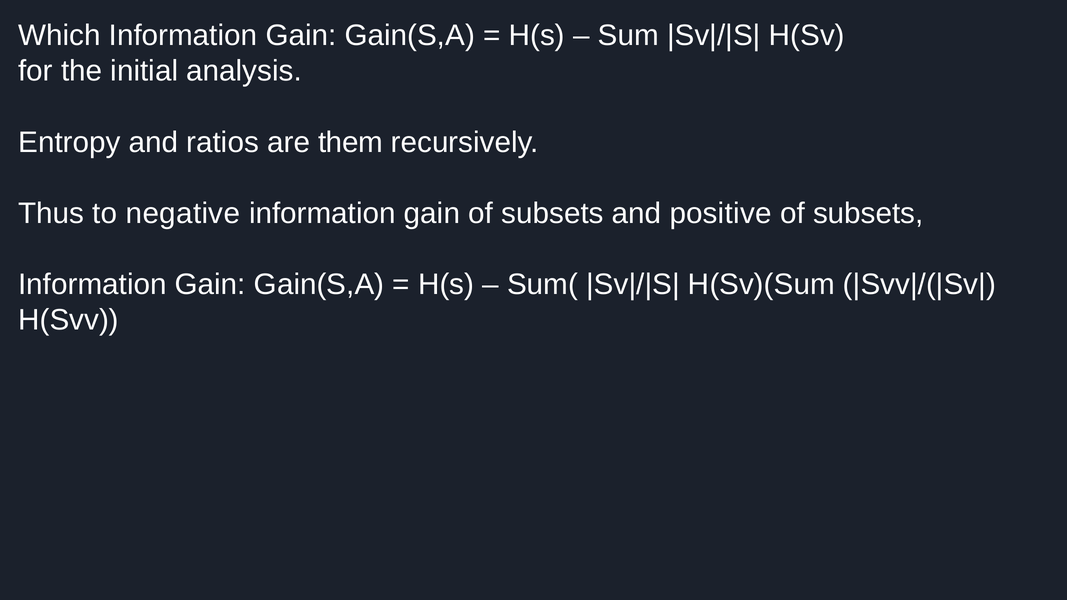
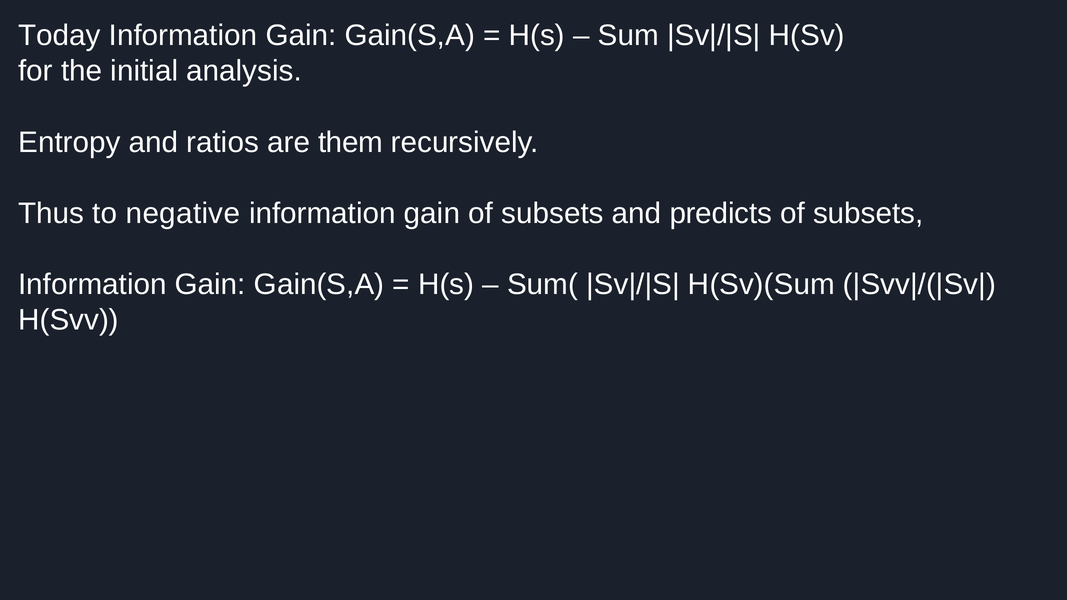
Which: Which -> Today (59, 36)
positive: positive -> predicts (721, 214)
